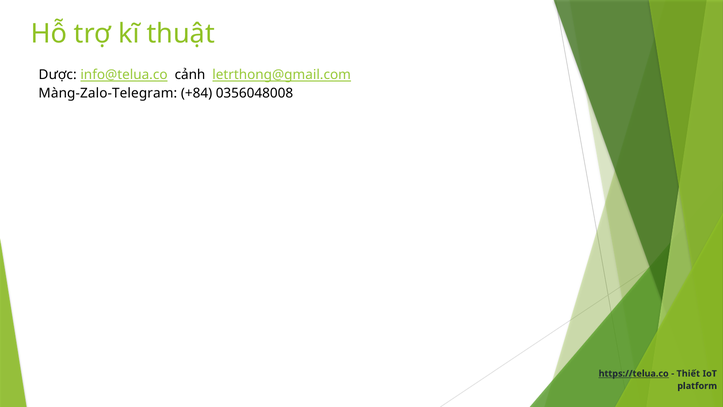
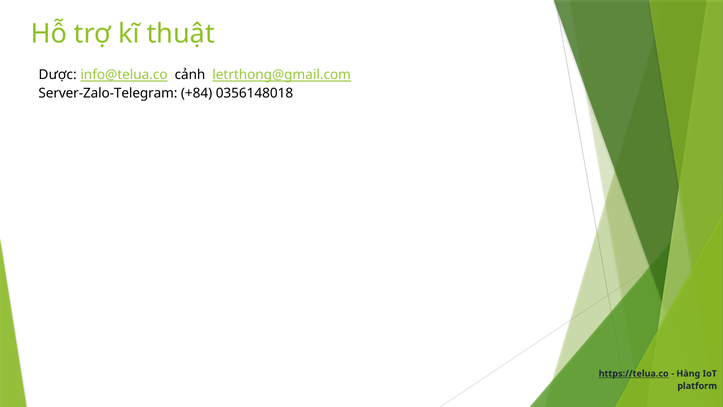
Màng-Zalo-Telegram: Màng-Zalo-Telegram -> Server-Zalo-Telegram (108, 93)
0356048008: 0356048008 -> 0356148018 (254, 93)
Thiết: Thiết -> Hàng (688, 373)
